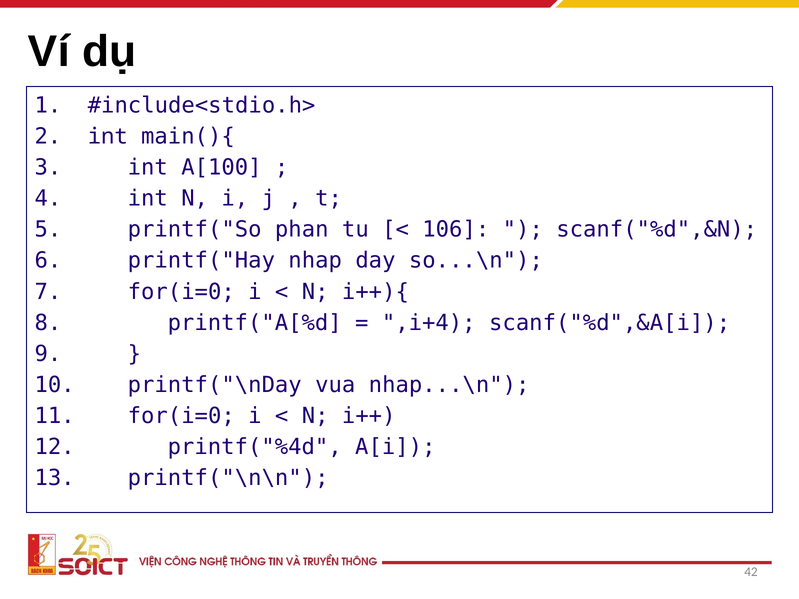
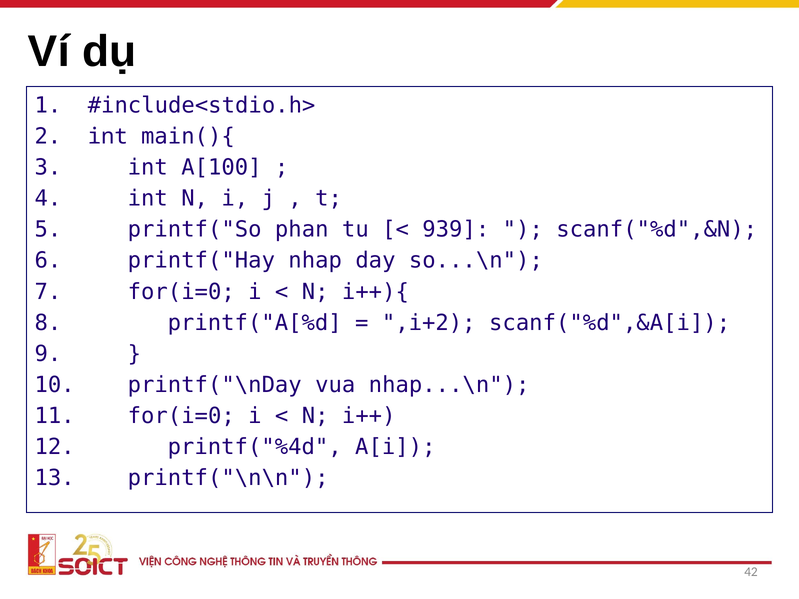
106: 106 -> 939 (456, 230)
,i+4: ,i+4 -> ,i+2 (429, 323)
